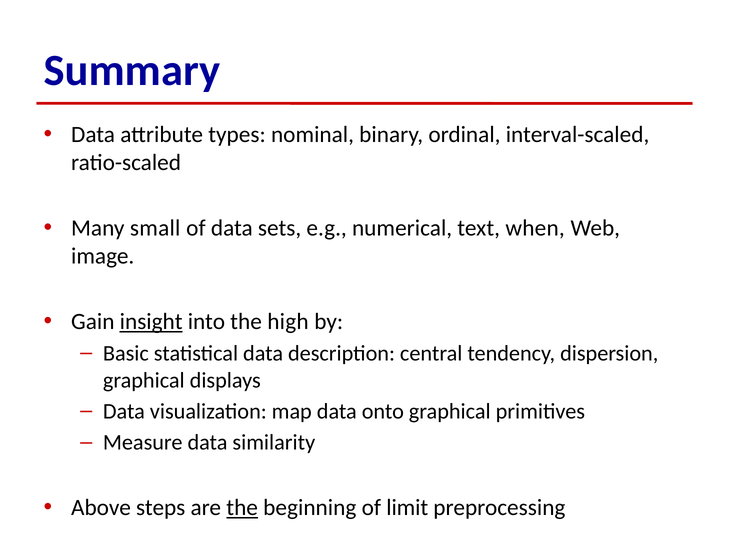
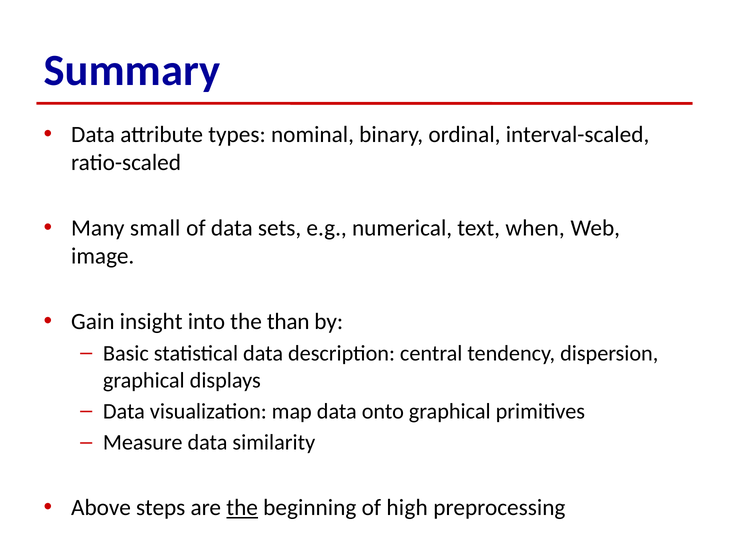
insight underline: present -> none (151, 322)
high: high -> than (288, 322)
limit: limit -> high (407, 507)
